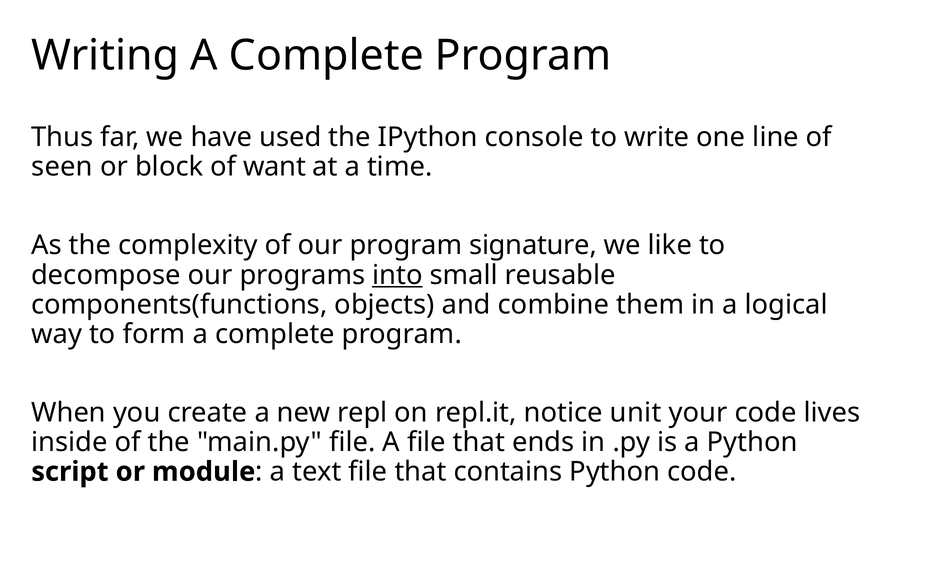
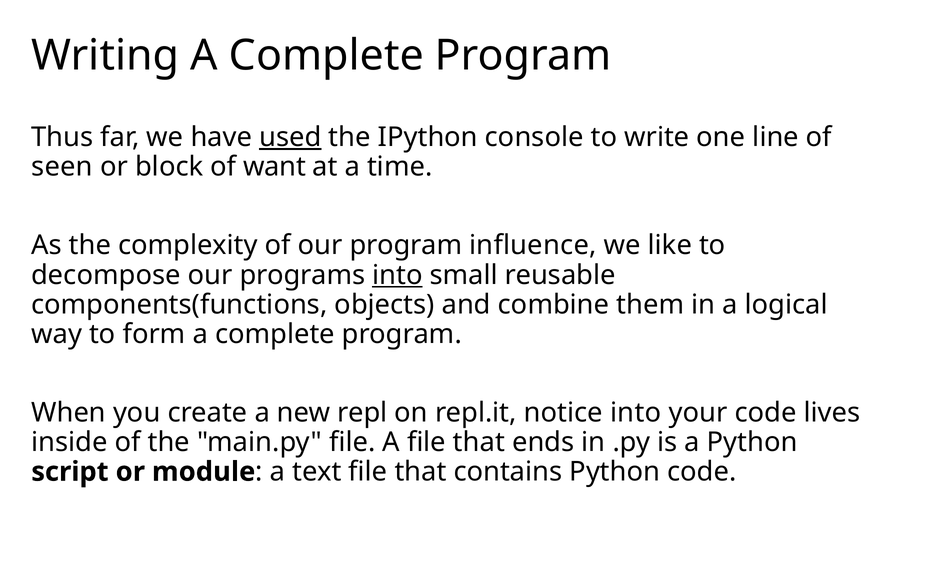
used underline: none -> present (290, 137)
signature: signature -> influence (533, 246)
notice unit: unit -> into (636, 413)
